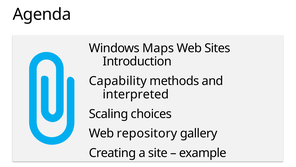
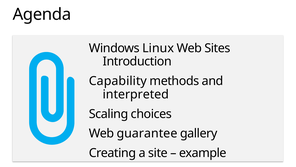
Maps: Maps -> Linux (158, 48)
repository: repository -> guarantee (147, 133)
